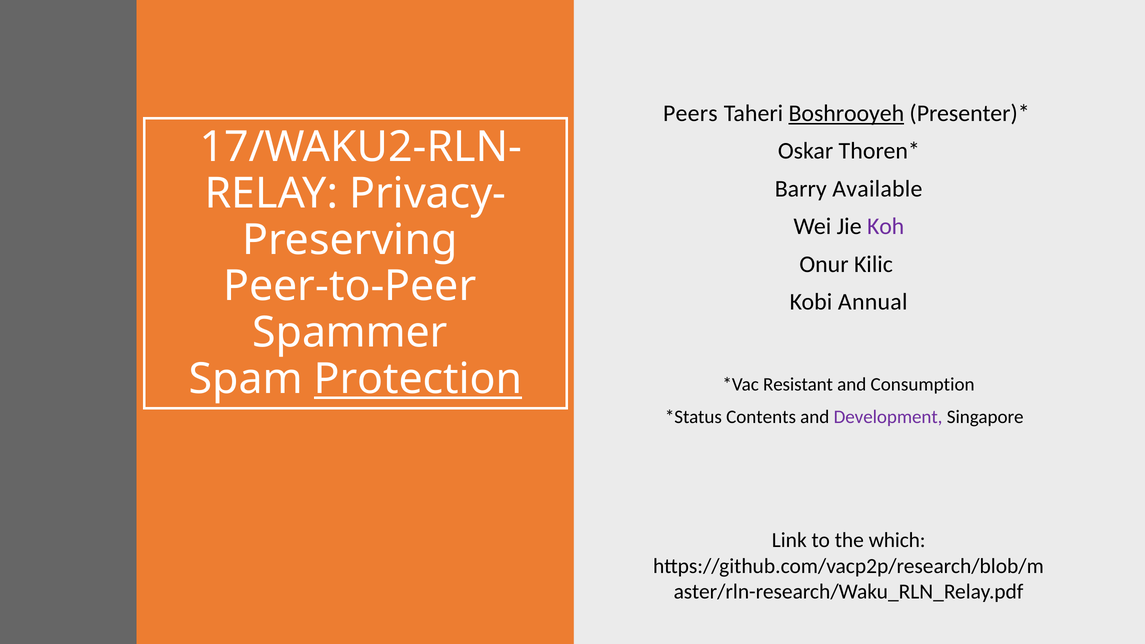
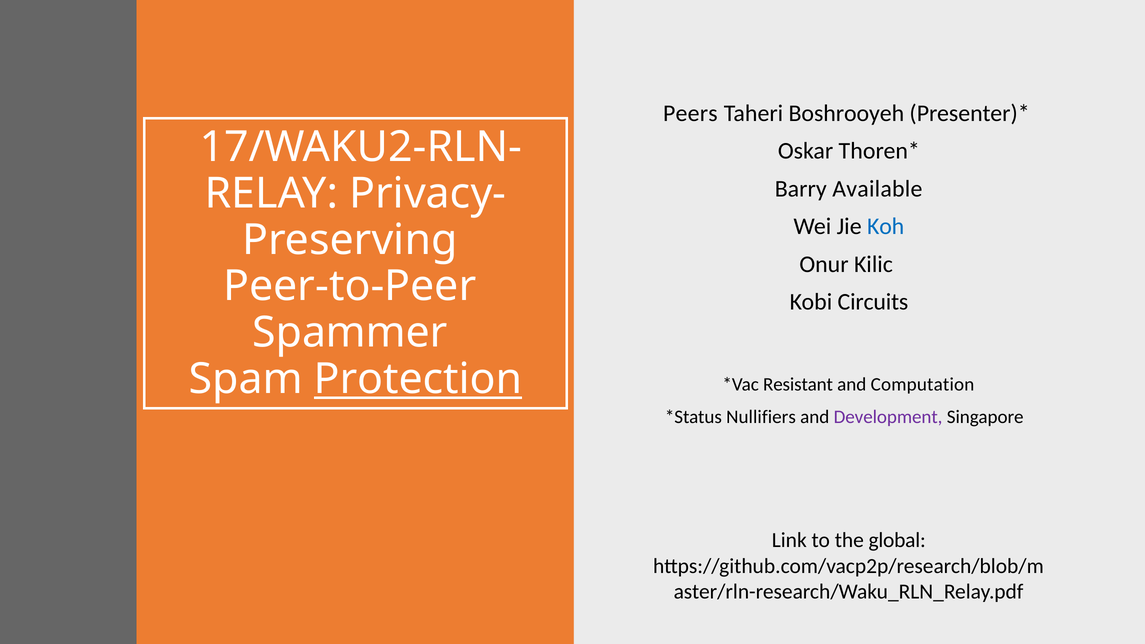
Boshrooyeh underline: present -> none (846, 113)
Koh colour: purple -> blue (886, 227)
Annual: Annual -> Circuits (873, 302)
Consumption: Consumption -> Computation (923, 385)
Contents: Contents -> Nullifiers (761, 417)
which: which -> global (897, 540)
